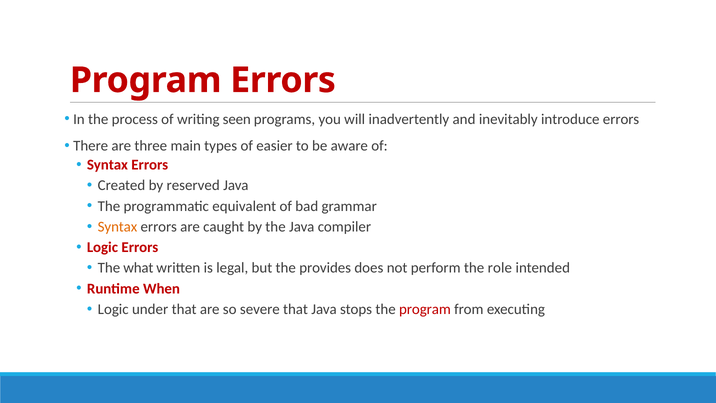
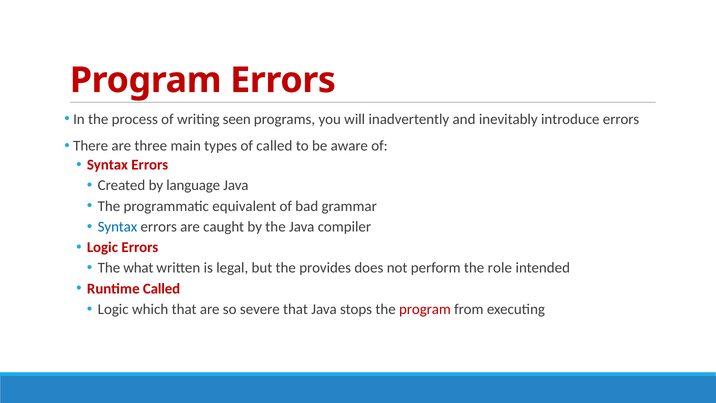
of easier: easier -> called (274, 146)
reserved: reserved -> language (193, 185)
Syntax colour: orange -> blue (117, 227)
Runtime When: When -> Called (162, 288)
under: under -> which (150, 309)
